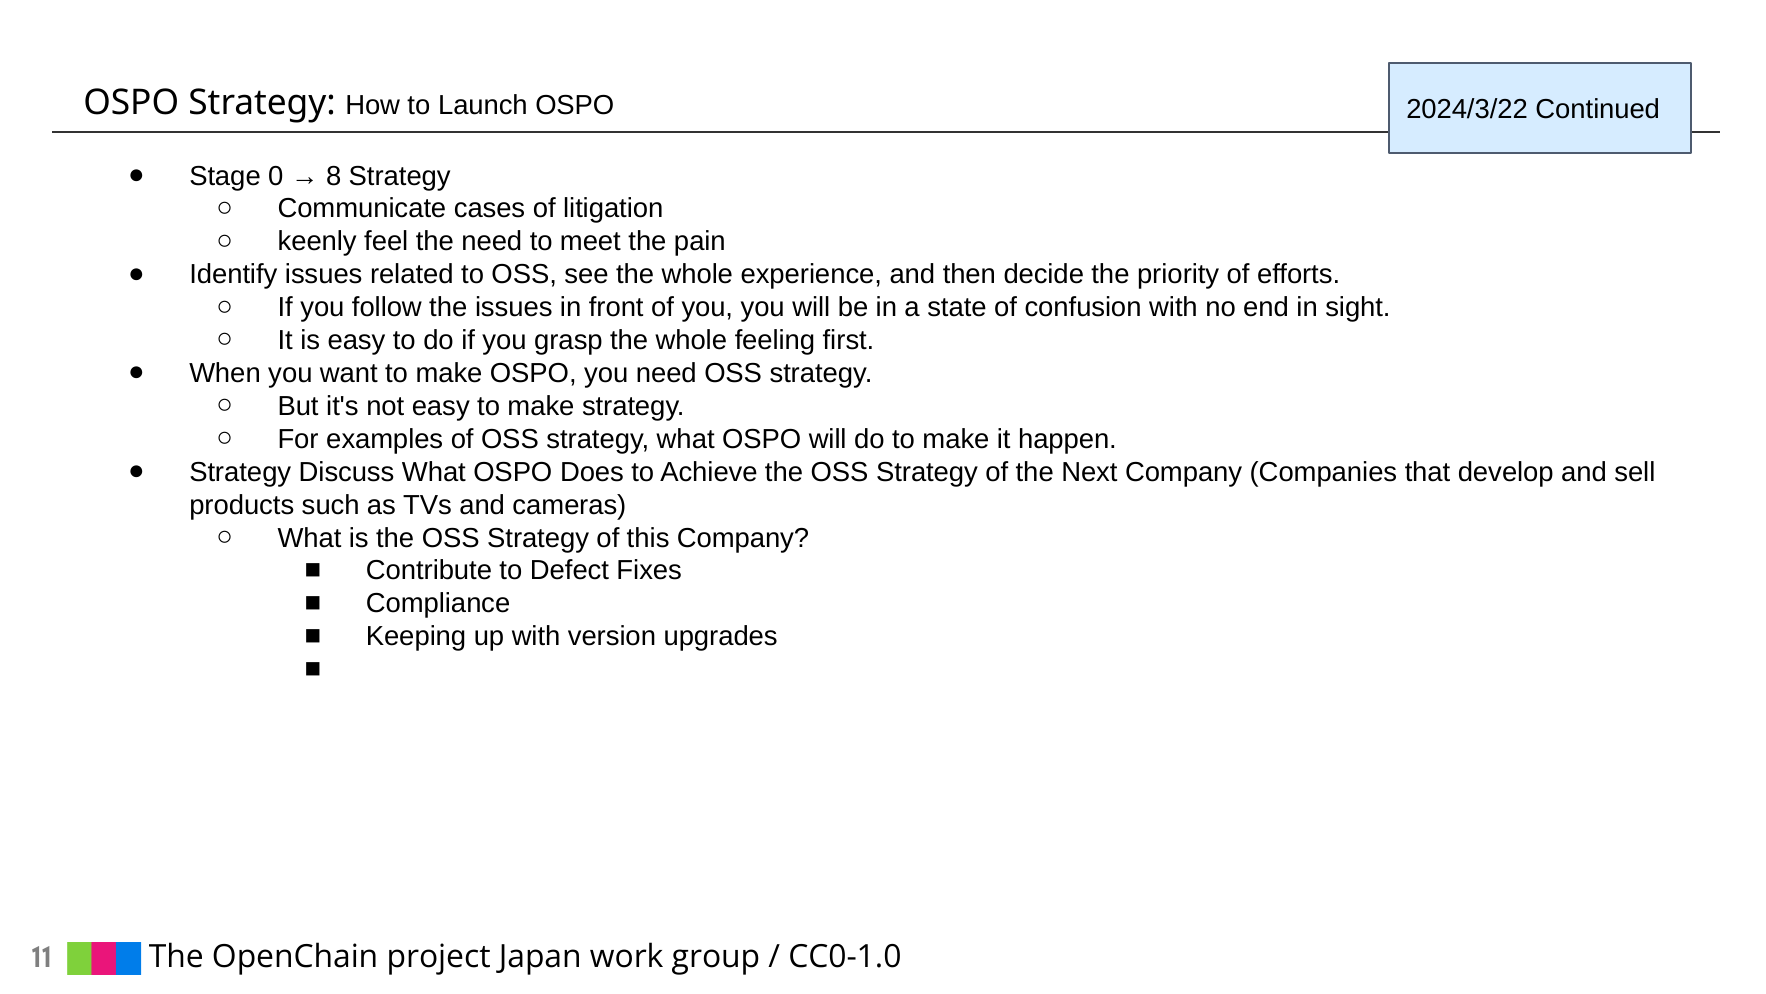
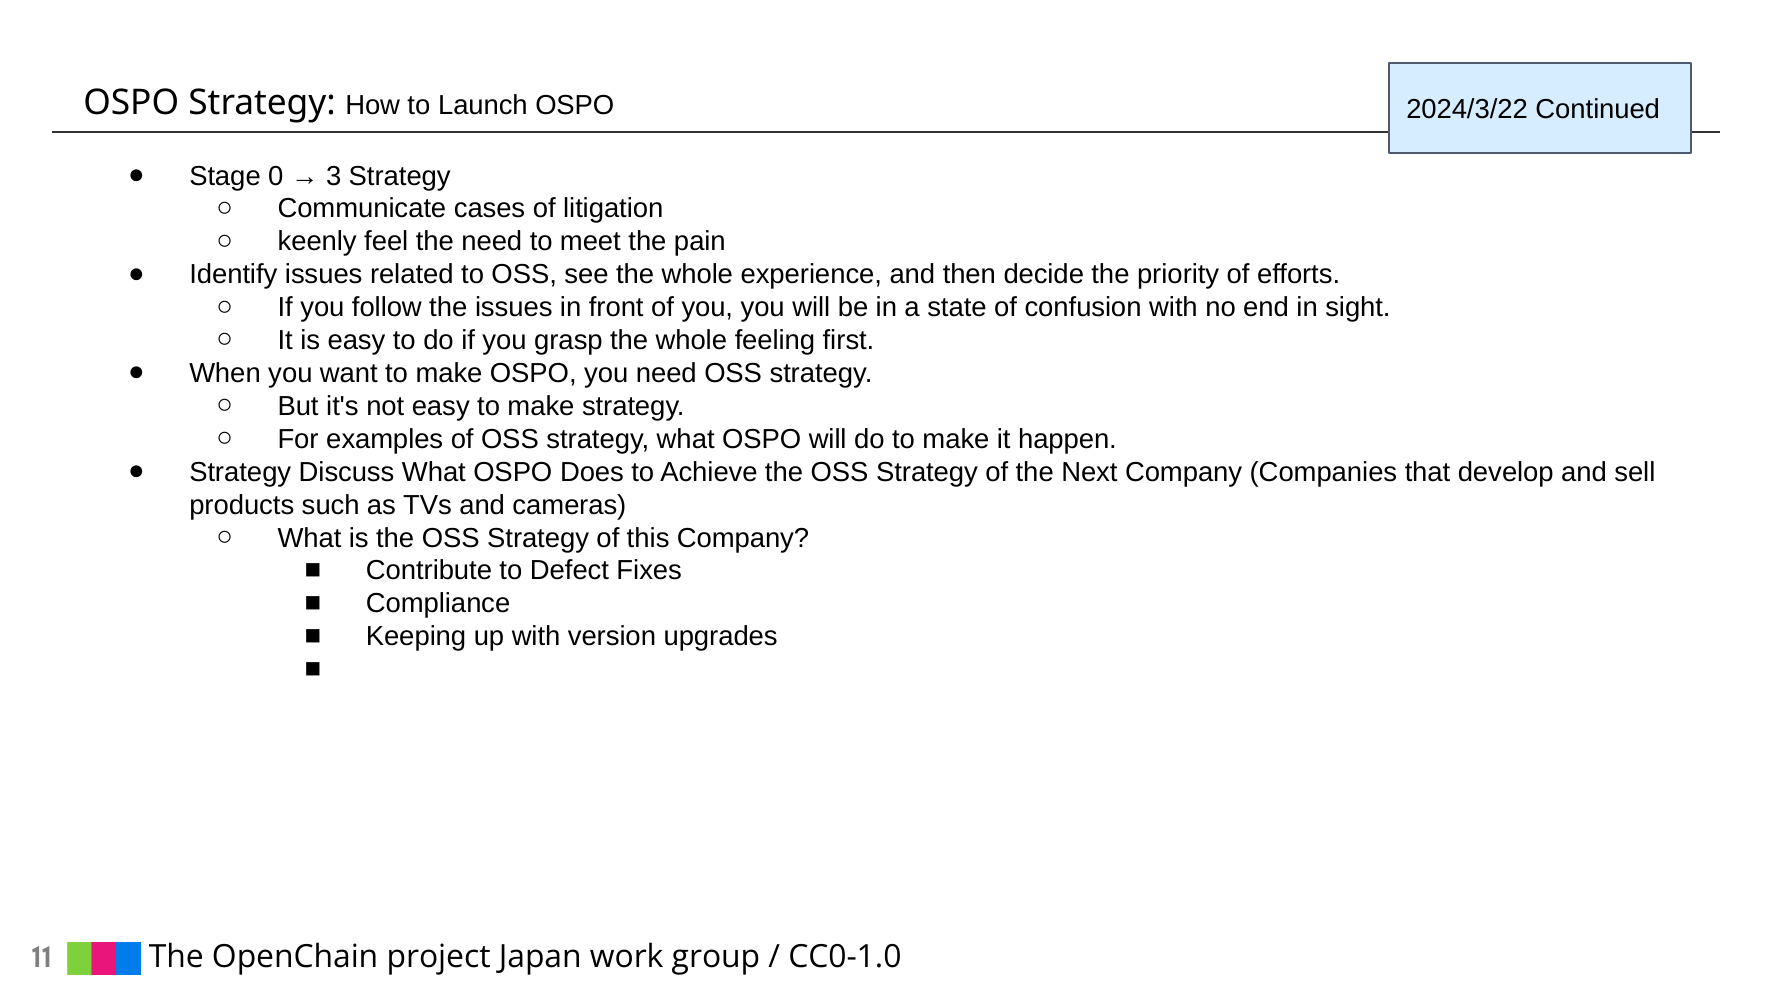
8: 8 -> 3 (334, 176)
